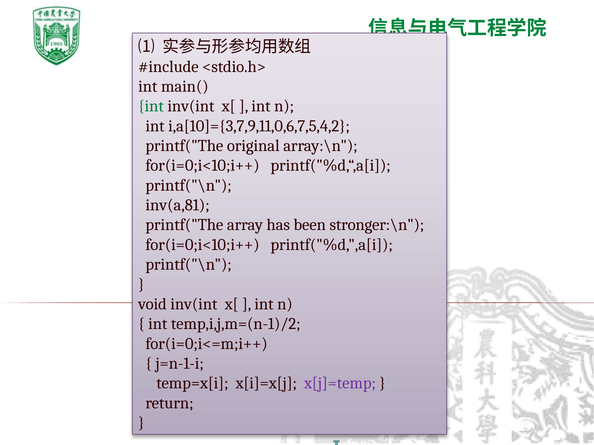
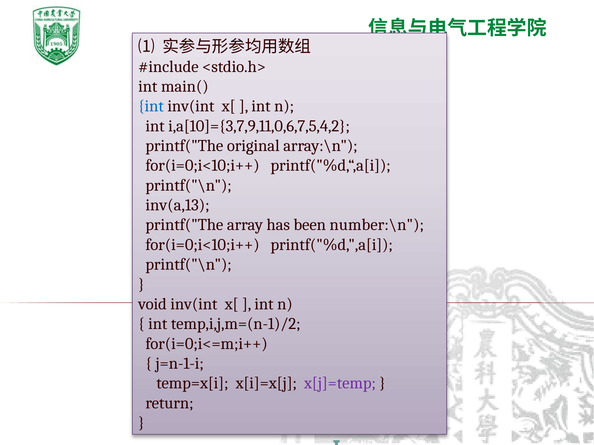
int colour: green -> blue (151, 106)
inv(a,81: inv(a,81 -> inv(a,13 (178, 205)
stronger:\n: stronger:\n -> number:\n (377, 225)
